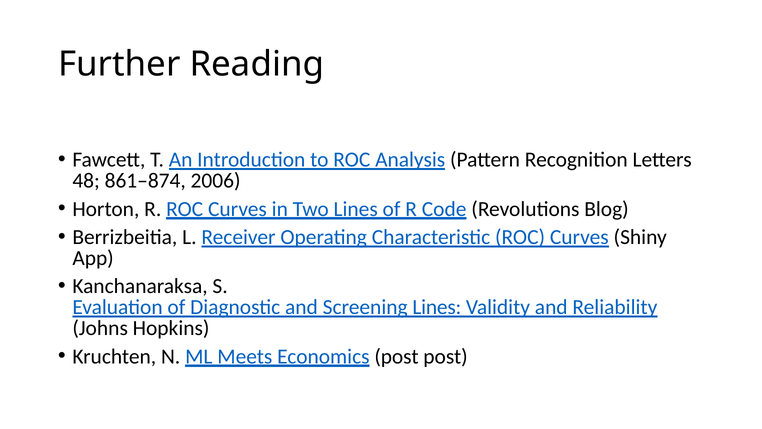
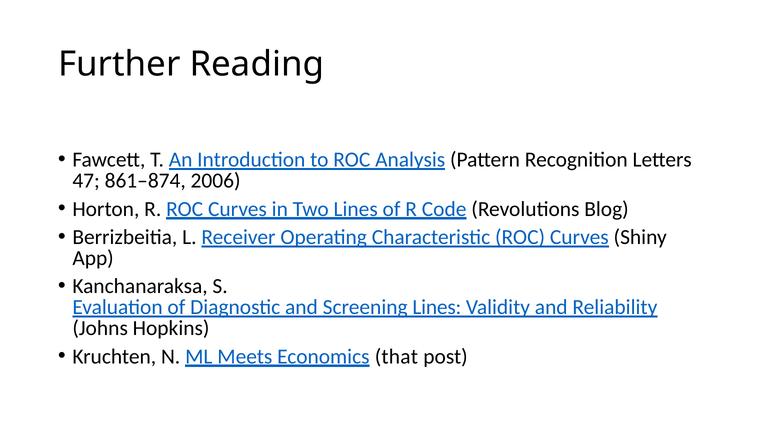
48: 48 -> 47 (86, 181)
Economics post: post -> that (396, 356)
